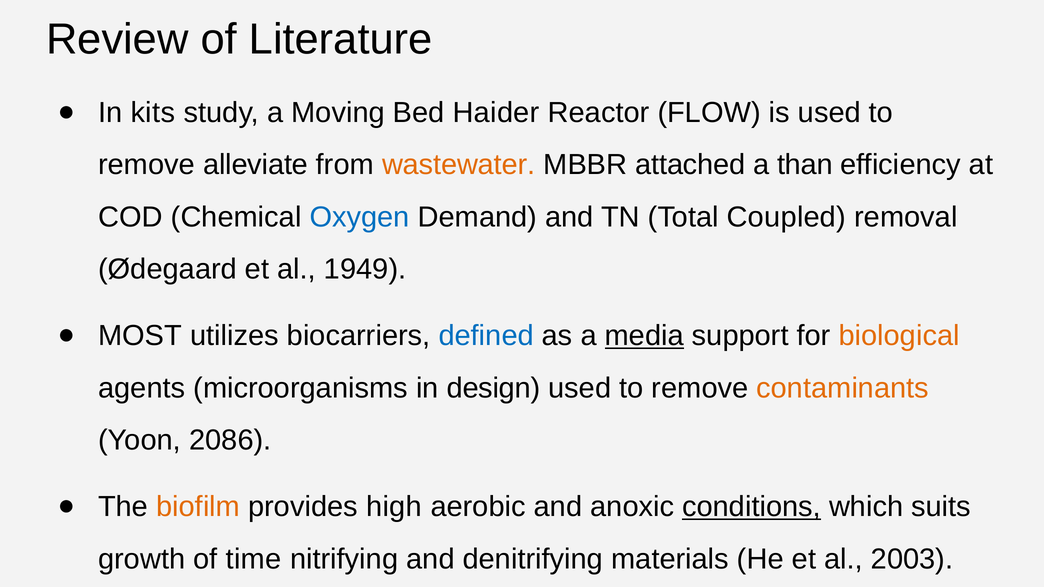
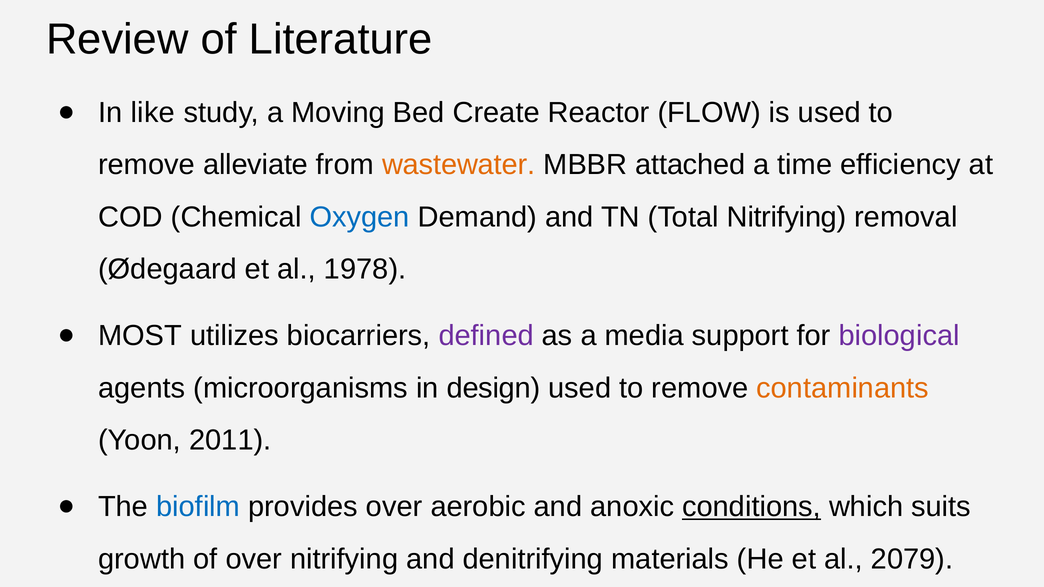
kits: kits -> like (153, 113)
Haider: Haider -> Create (496, 113)
than: than -> time (805, 165)
Total Coupled: Coupled -> Nitrifying (787, 217)
1949: 1949 -> 1978 (365, 269)
defined colour: blue -> purple (486, 336)
media underline: present -> none (644, 336)
biological colour: orange -> purple (899, 336)
2086: 2086 -> 2011 (230, 440)
biofilm colour: orange -> blue (198, 507)
provides high: high -> over (394, 507)
of time: time -> over (254, 559)
2003: 2003 -> 2079 (912, 559)
